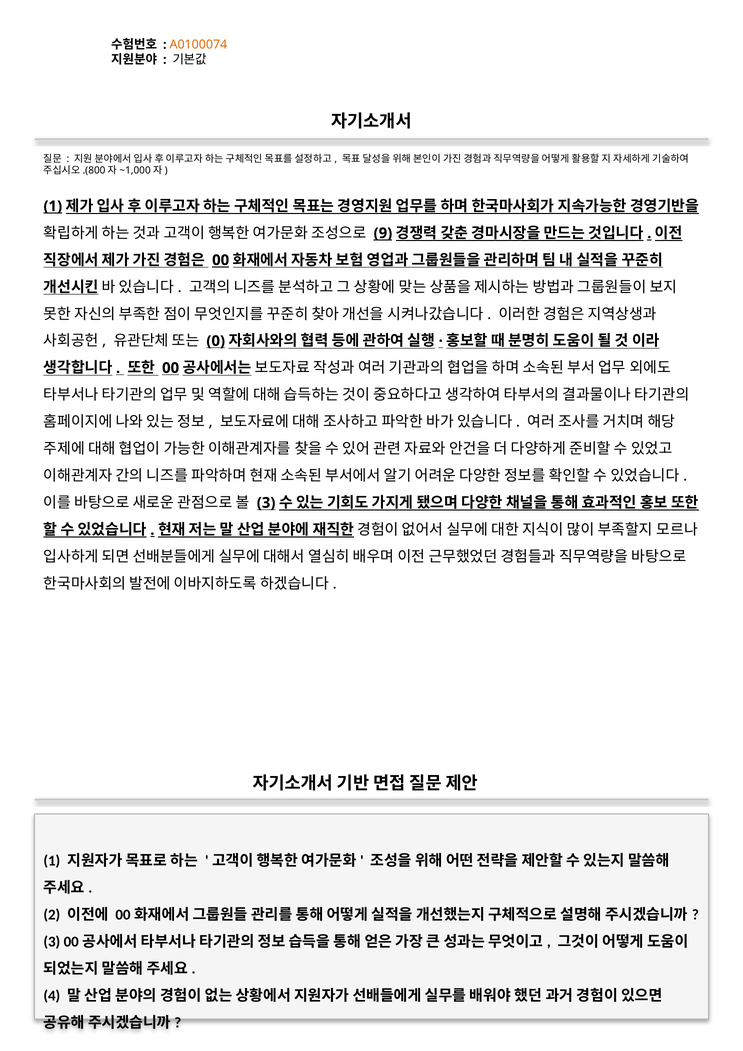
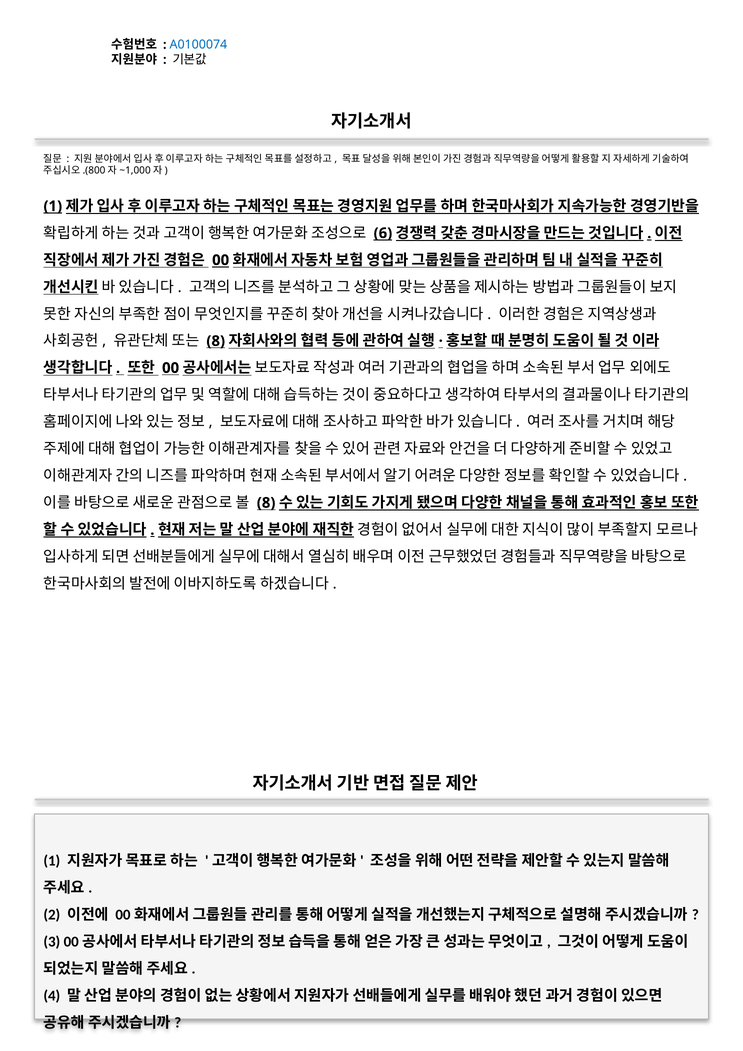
A0100074 colour: orange -> blue (198, 45)
9: 9 -> 6 (383, 233)
0: 0 -> 8 (216, 341)
3: 3 -> 8 (266, 503)
